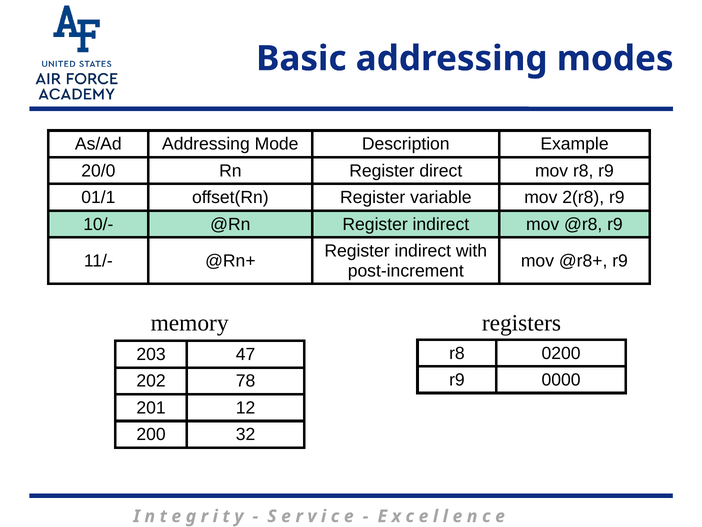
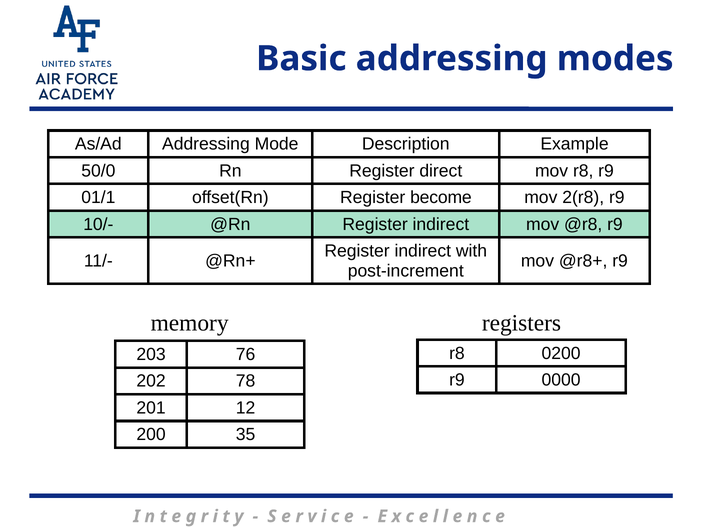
20/0: 20/0 -> 50/0 (98, 171)
variable: variable -> become (441, 197)
47: 47 -> 76 (246, 354)
32: 32 -> 35 (246, 434)
